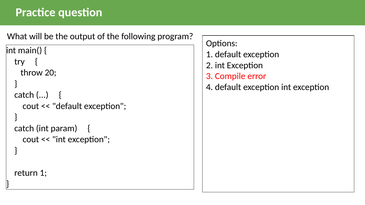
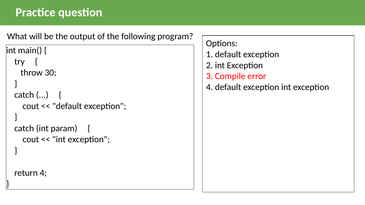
20: 20 -> 30 (51, 73)
return 1: 1 -> 4 (43, 173)
